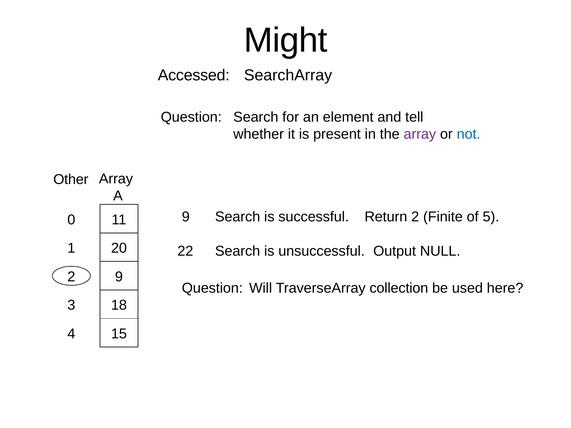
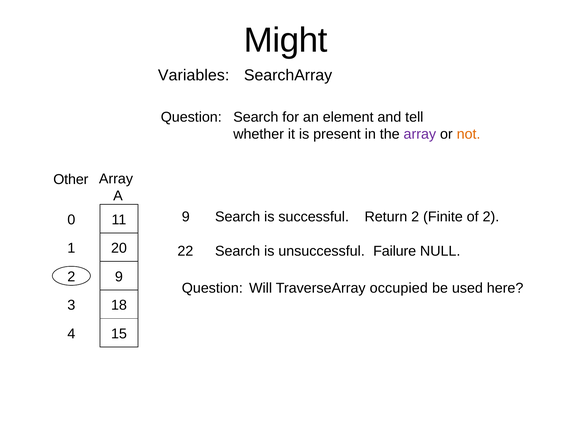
Accessed: Accessed -> Variables (194, 75)
not colour: blue -> orange (469, 134)
of 5: 5 -> 2 (491, 217)
Output: Output -> Failure (395, 251)
collection: collection -> occupied (399, 288)
